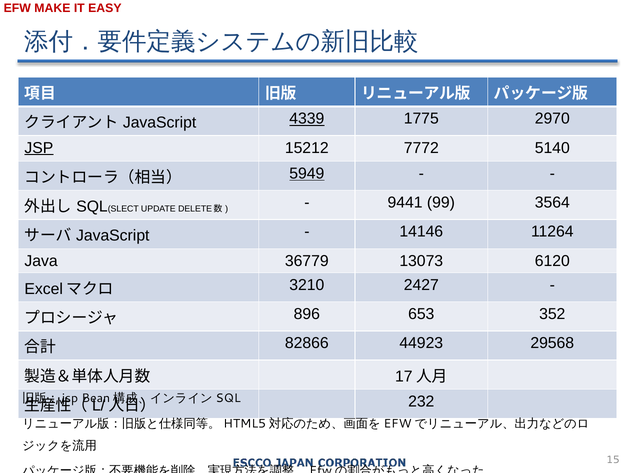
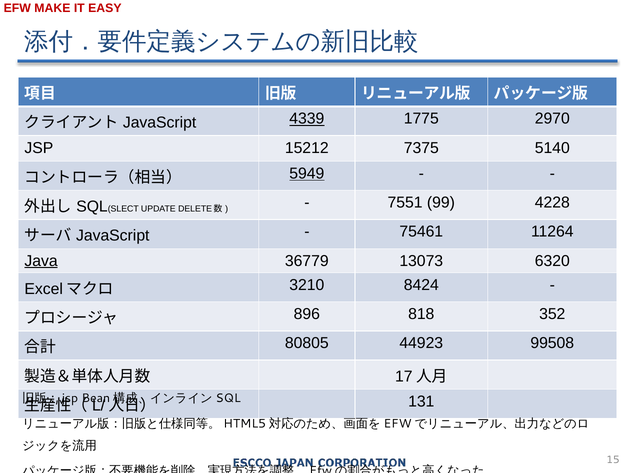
JSP underline: present -> none (39, 148)
7772: 7772 -> 7375 (421, 148)
9441: 9441 -> 7551 (405, 202)
3564: 3564 -> 4228 (552, 202)
14146: 14146 -> 75461 (421, 231)
Java underline: none -> present (41, 261)
6120: 6120 -> 6320 (552, 261)
2427: 2427 -> 8424 (421, 285)
653: 653 -> 818 (421, 314)
82866: 82866 -> 80805 (307, 343)
29568: 29568 -> 99508 (552, 343)
232: 232 -> 131 (421, 401)
